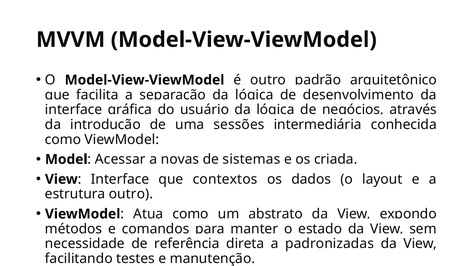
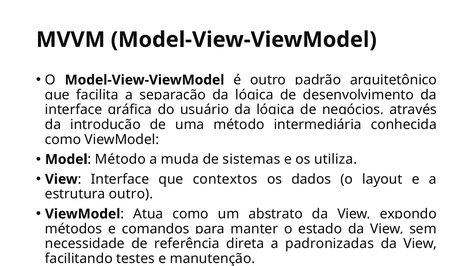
uma sessões: sessões -> método (239, 125)
Acessar: Acessar -> Método (120, 159)
novas: novas -> muda (180, 159)
criada: criada -> utiliza (336, 159)
